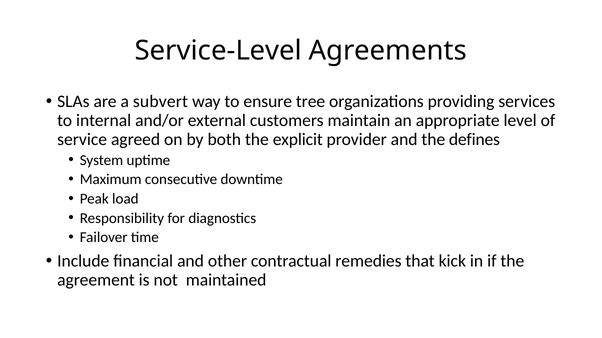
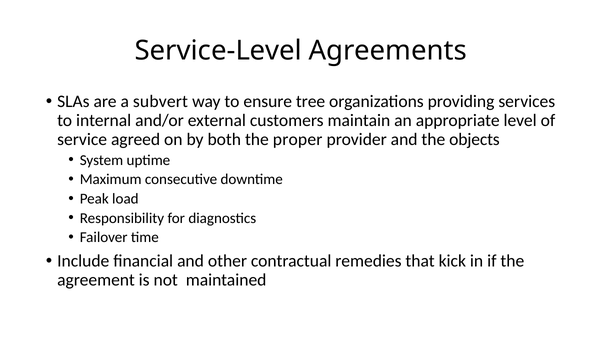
explicit: explicit -> proper (298, 140)
defines: defines -> objects (474, 140)
